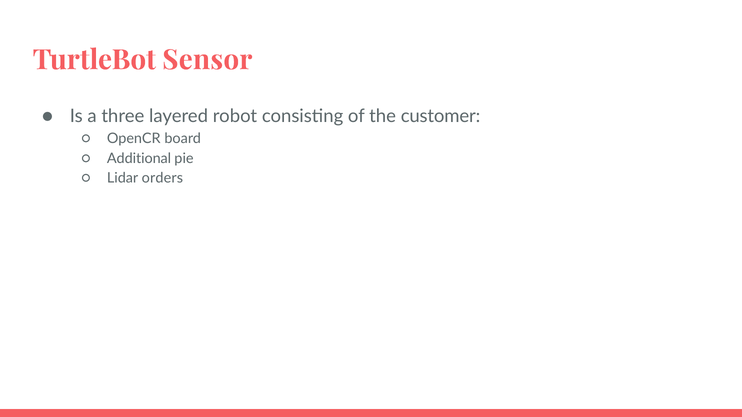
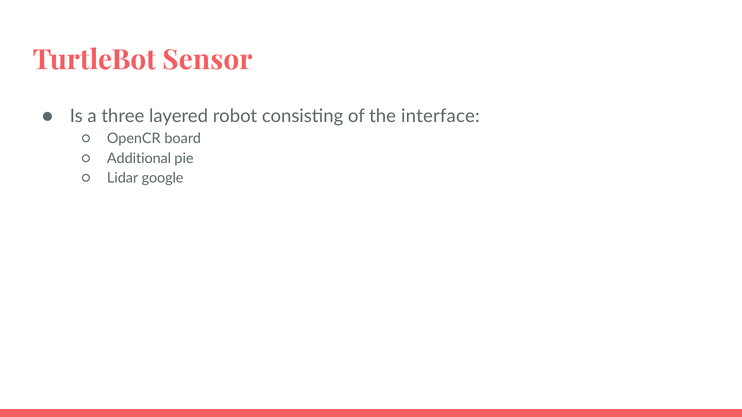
customer: customer -> interface (440, 116)
orders: orders -> google (163, 178)
